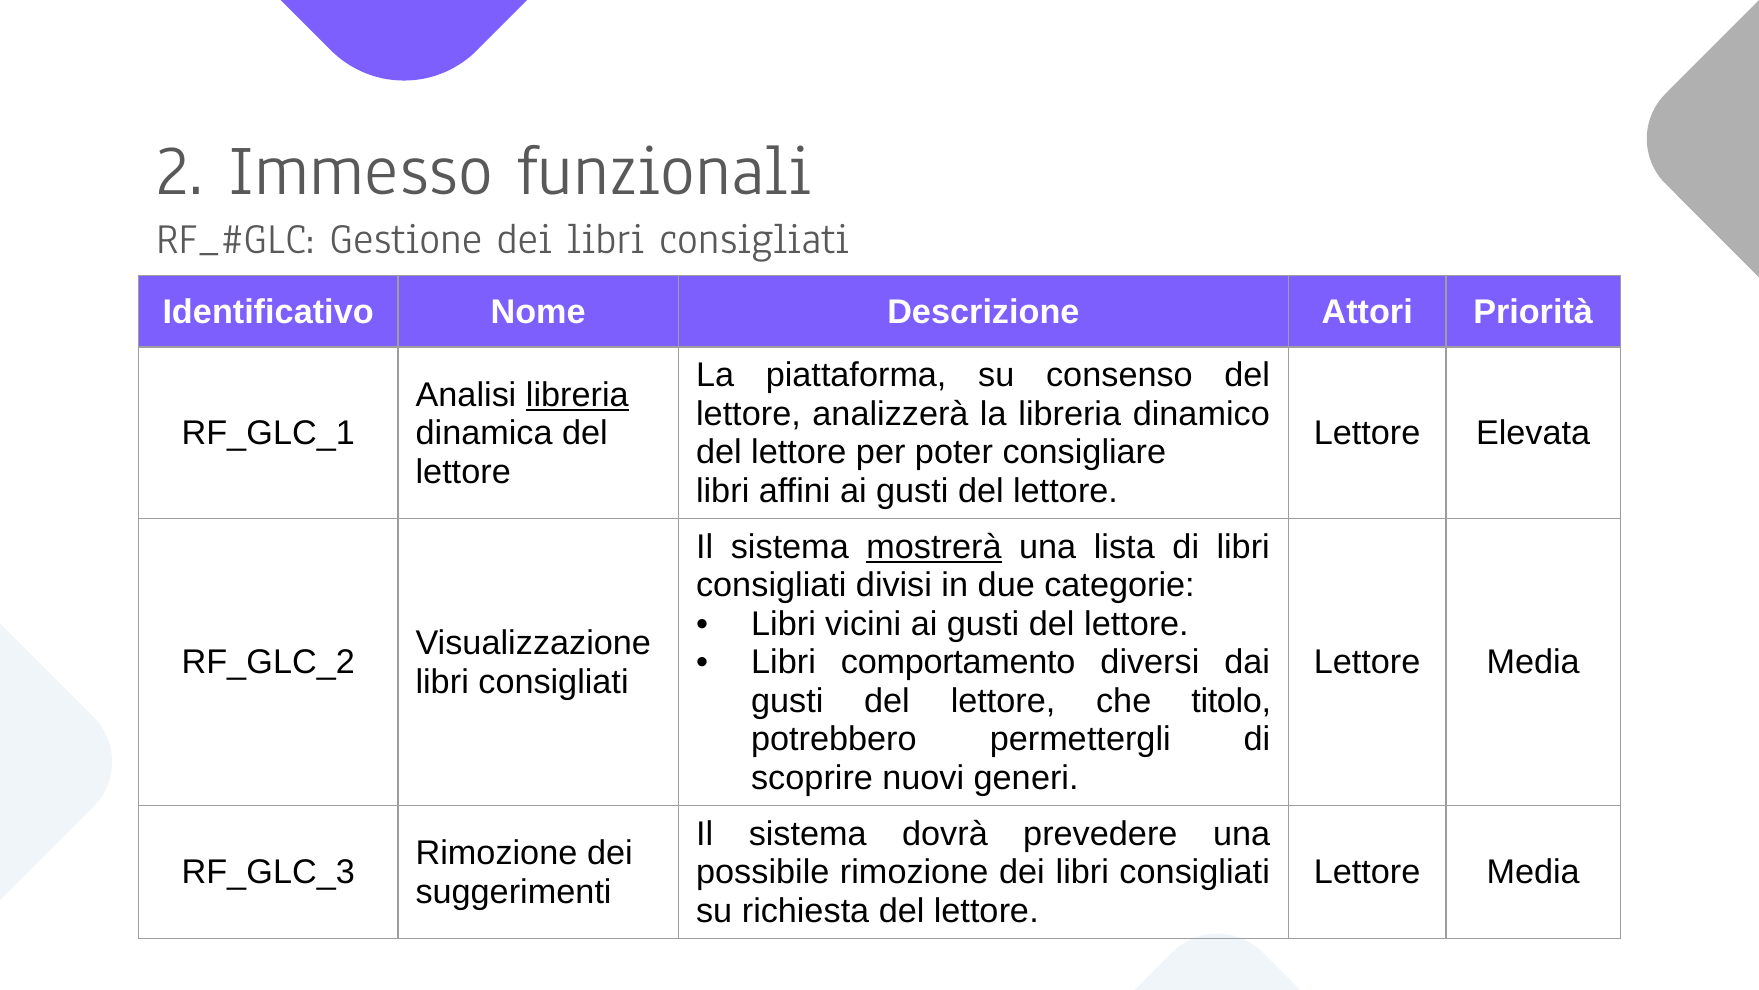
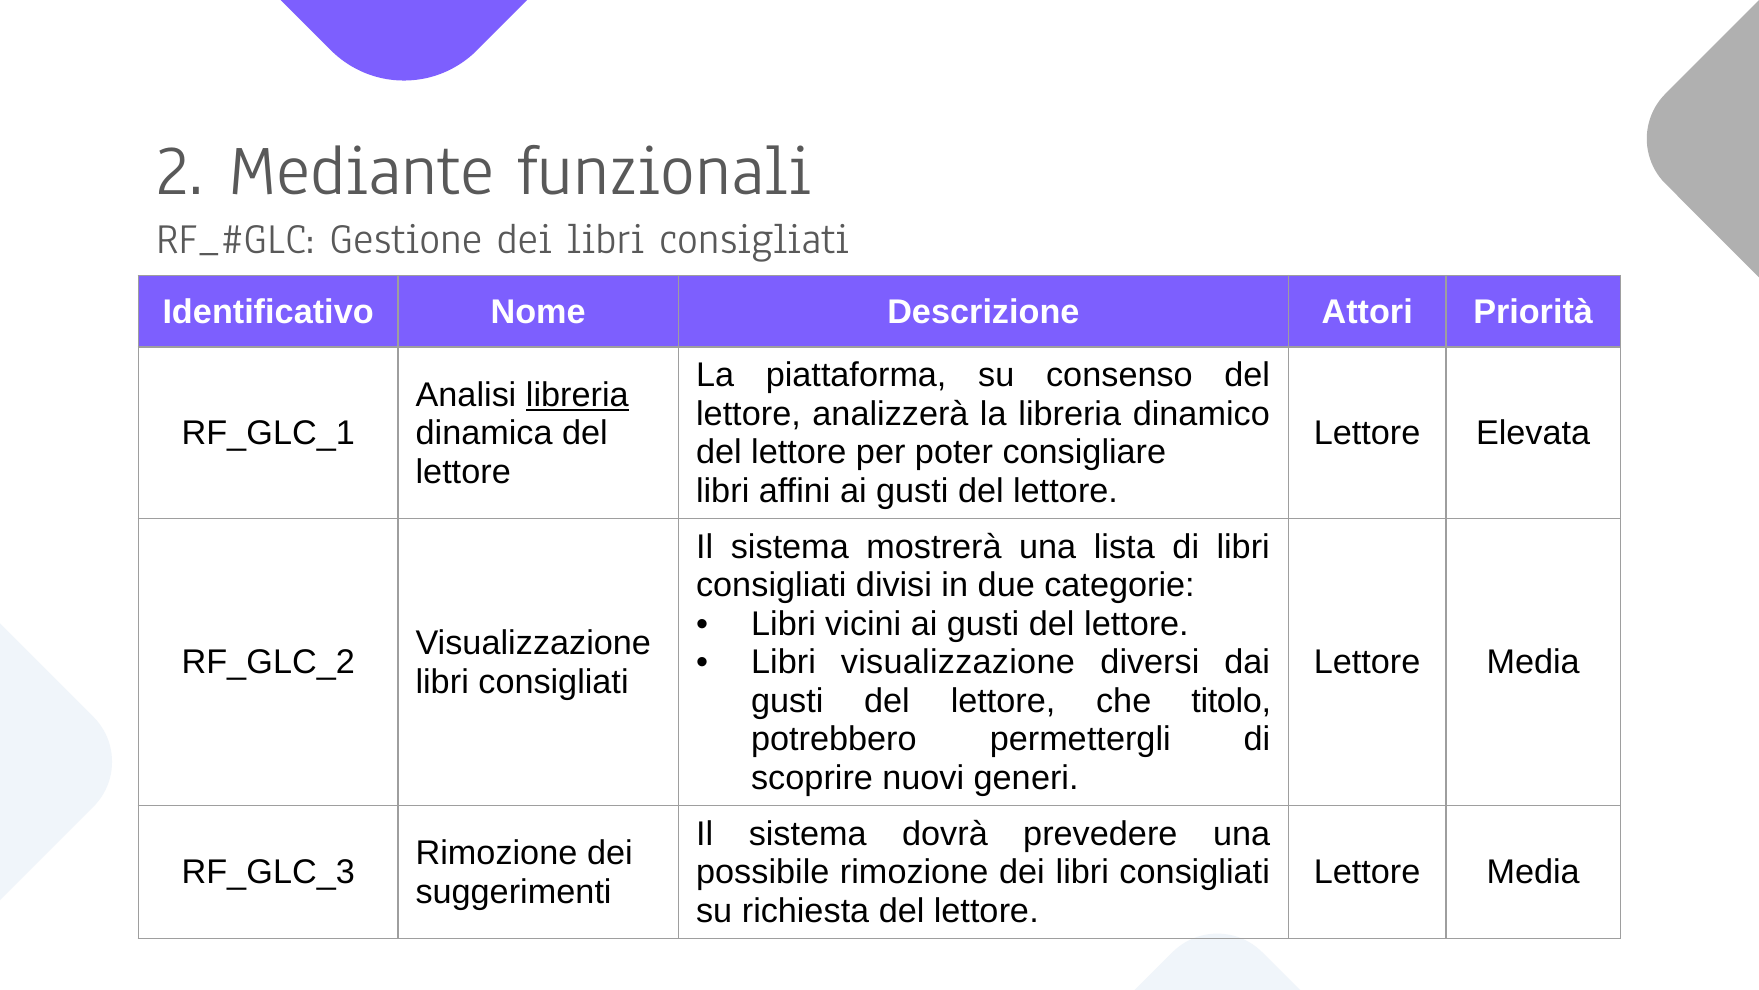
Immesso: Immesso -> Mediante (361, 171)
mostrerà underline: present -> none (934, 547)
Libri comportamento: comportamento -> visualizzazione (958, 662)
